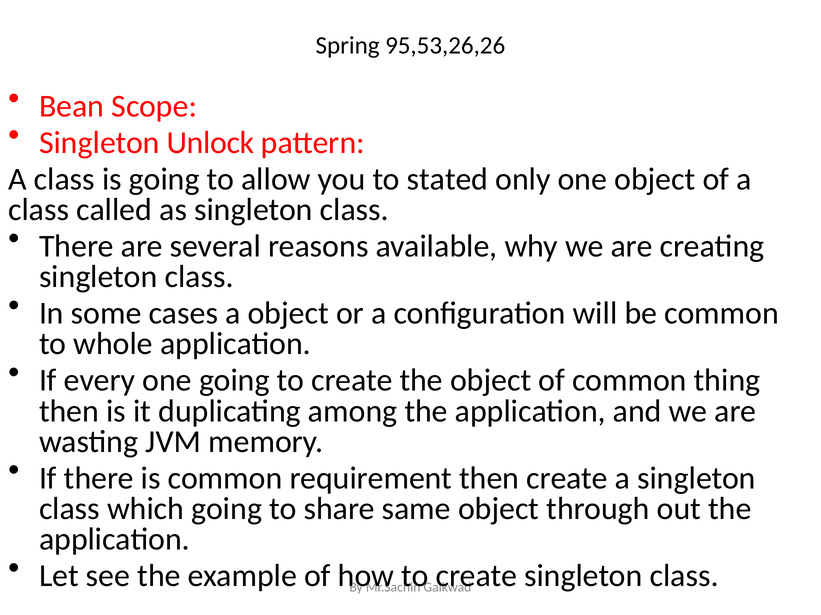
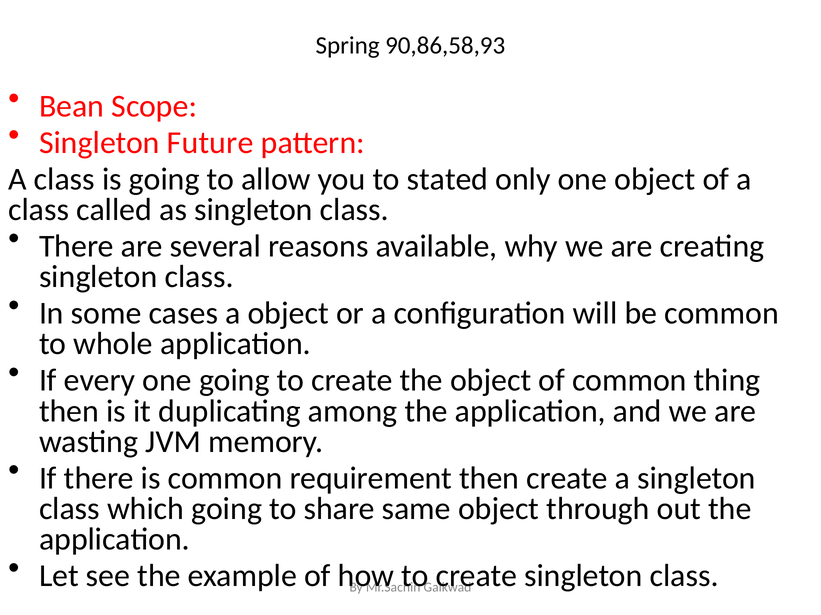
95,53,26,26: 95,53,26,26 -> 90,86,58,93 (445, 46)
Unlock: Unlock -> Future (210, 143)
